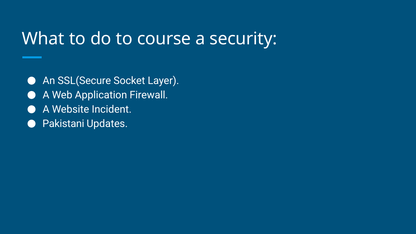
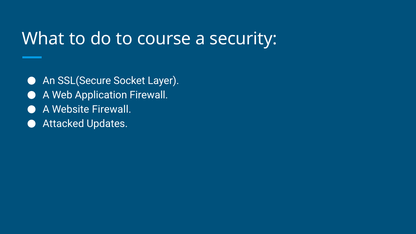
Website Incident: Incident -> Firewall (112, 109)
Pakistani: Pakistani -> Attacked (63, 124)
